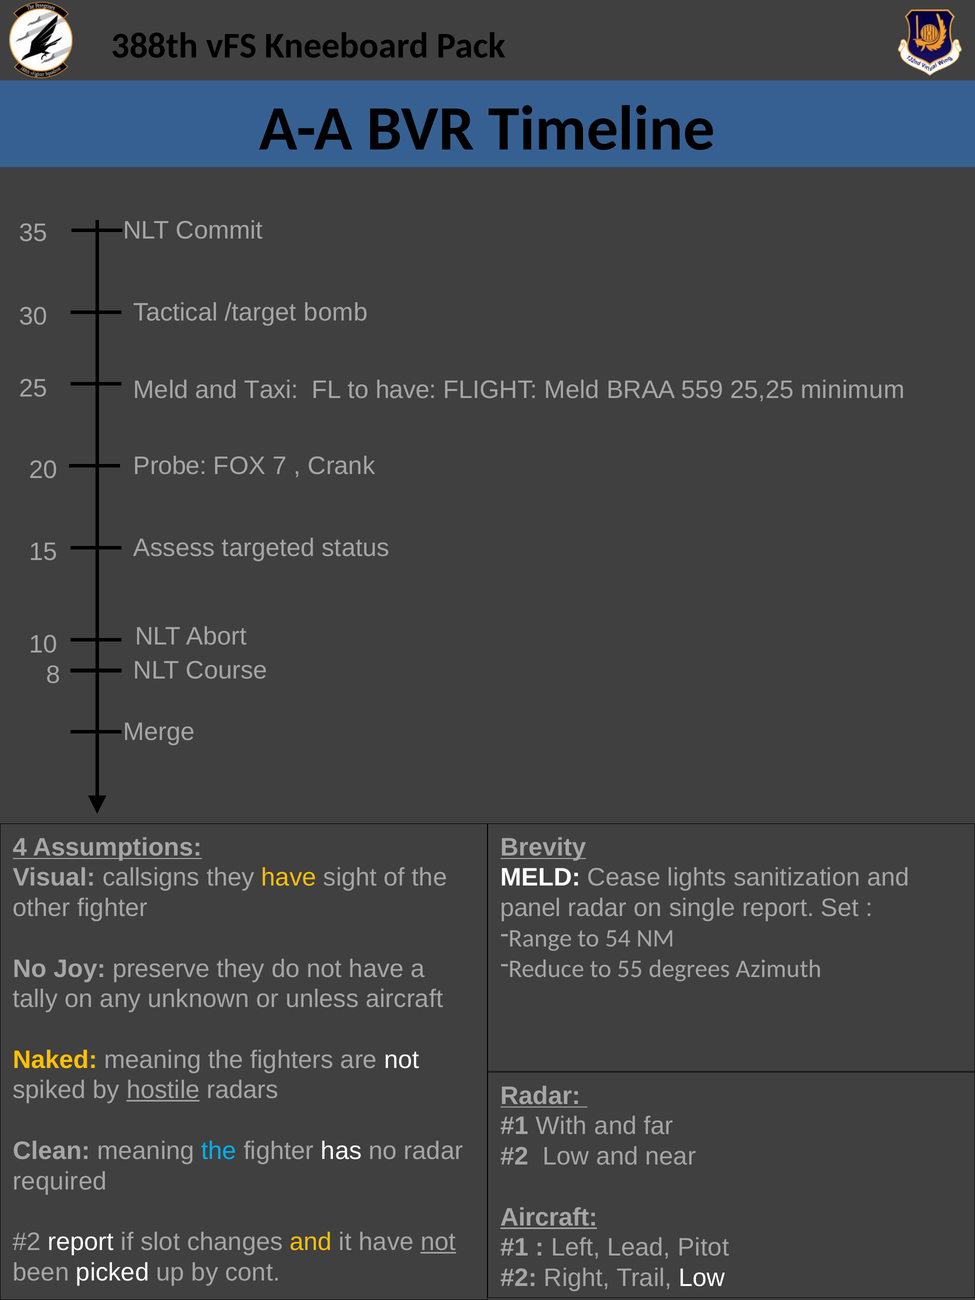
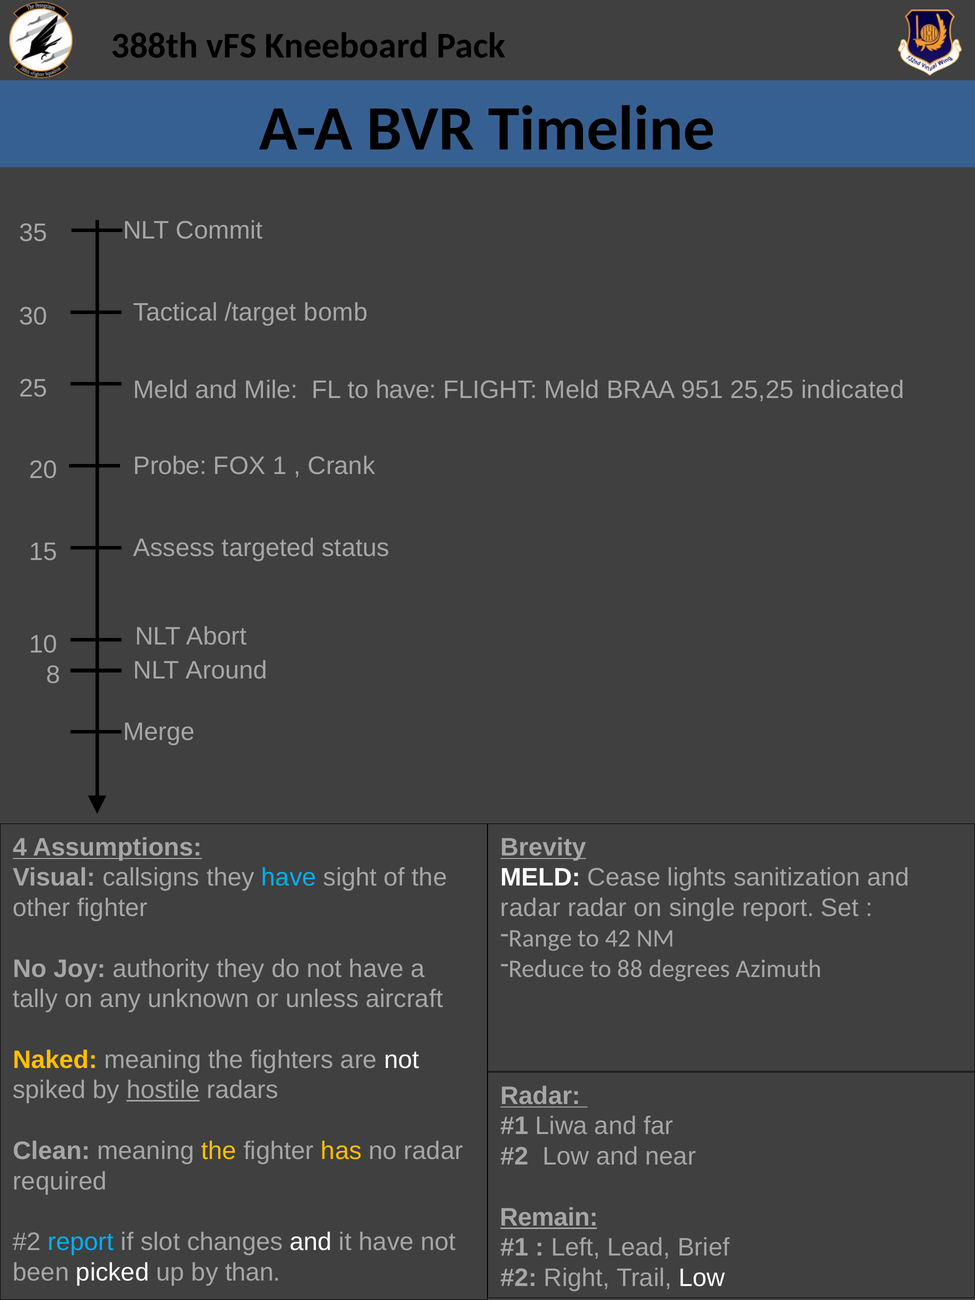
Taxi: Taxi -> Mile (271, 390)
559: 559 -> 951 (702, 390)
minimum: minimum -> indicated (853, 390)
7: 7 -> 1 (280, 466)
Course: Course -> Around (227, 671)
have colour: yellow -> light blue (289, 878)
panel: panel -> radar (530, 908)
54: 54 -> 42 (618, 938)
55: 55 -> 88 (630, 969)
preserve: preserve -> authority (161, 969)
With: With -> Liwa (561, 1126)
the colour: light blue -> yellow (219, 1151)
has colour: white -> yellow (341, 1151)
Aircraft: Aircraft -> Remain (549, 1217)
report colour: white -> light blue (81, 1242)
and colour: yellow -> white (311, 1242)
not underline: present -> none (438, 1242)
Pitot: Pitot -> Brief (704, 1248)
cont: cont -> than (253, 1272)
